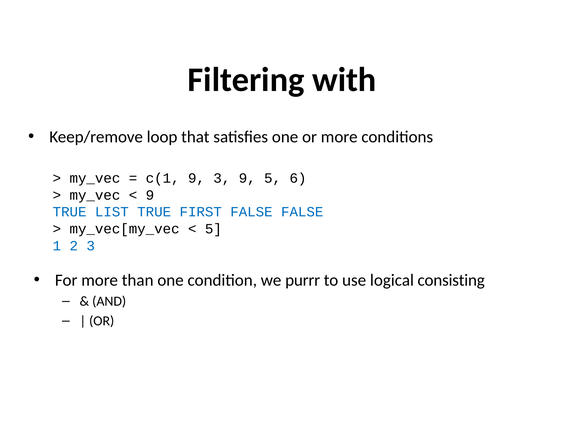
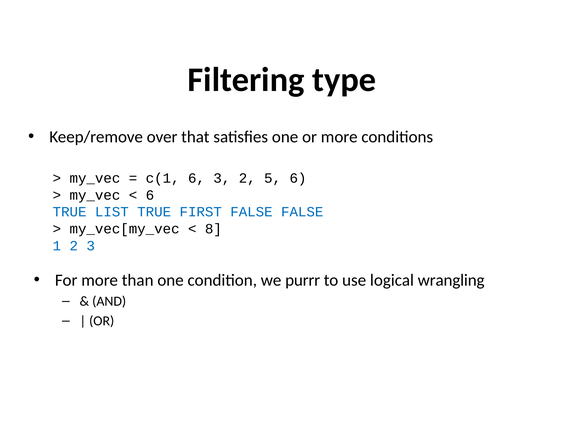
with: with -> type (344, 80)
loop: loop -> over (162, 137)
c(1 9: 9 -> 6 (196, 178)
3 9: 9 -> 2 (247, 178)
9: 9 -> 6 (150, 195)
5: 5 -> 8 (213, 229)
consisting: consisting -> wrangling (451, 280)
